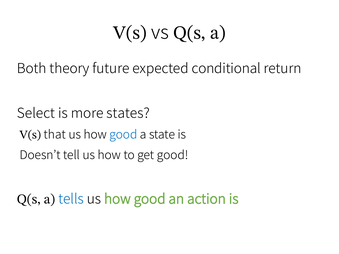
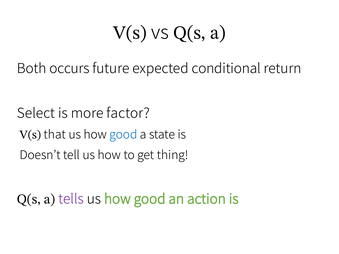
theory: theory -> occurs (69, 69)
states: states -> factor (128, 114)
get good: good -> thing (173, 155)
tells colour: blue -> purple (71, 199)
